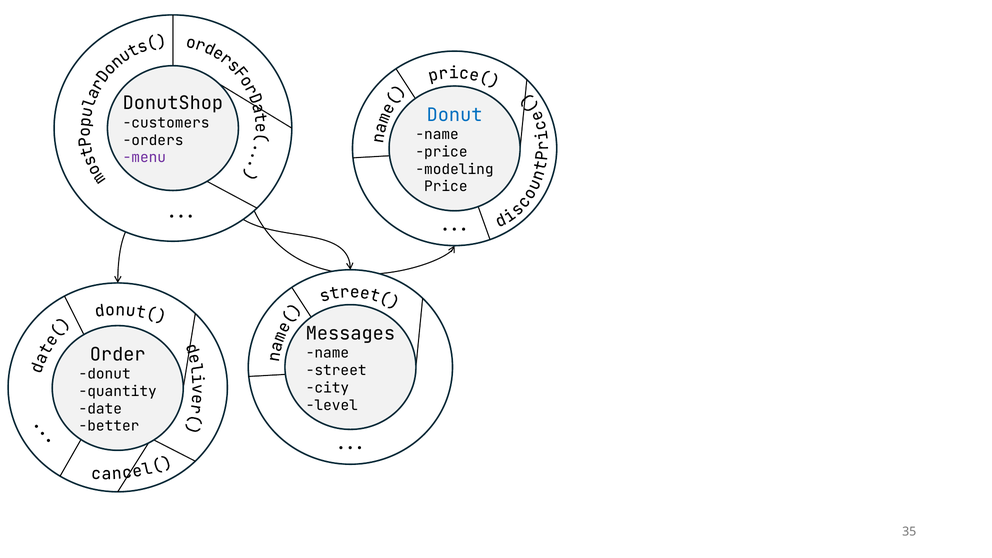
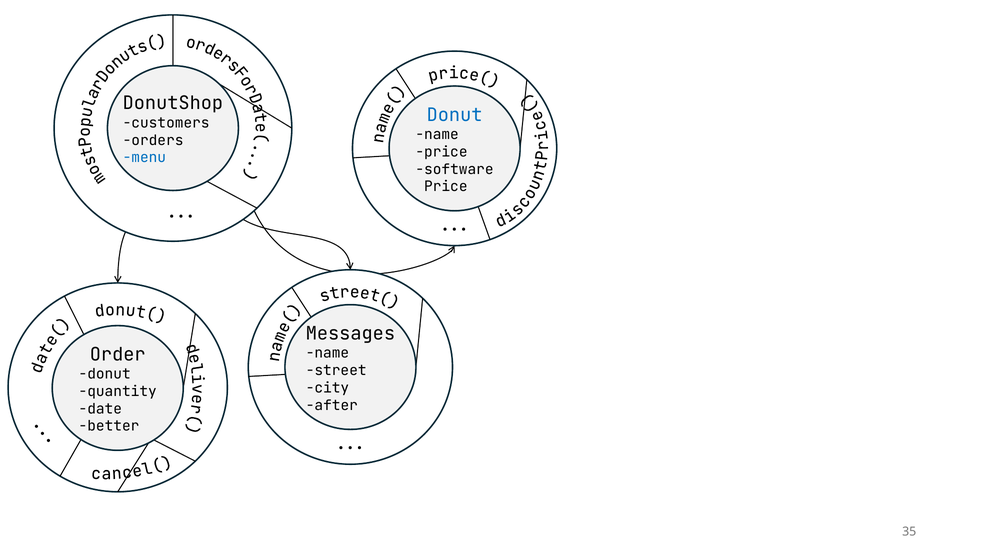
menu colour: purple -> blue (144, 158)
modeling: modeling -> software (455, 169)
level: level -> after (332, 405)
